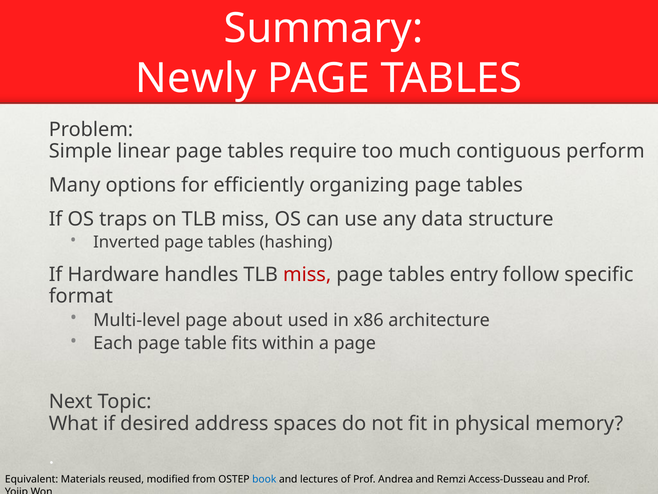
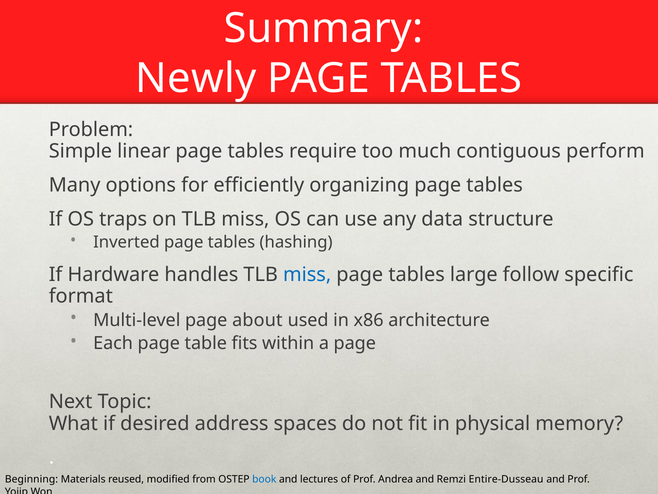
miss colour: red -> blue (307, 275)
entry: entry -> large (474, 275)
Equivalent: Equivalent -> Beginning (32, 479)
Access-Dusseau: Access-Dusseau -> Entire-Dusseau (506, 479)
